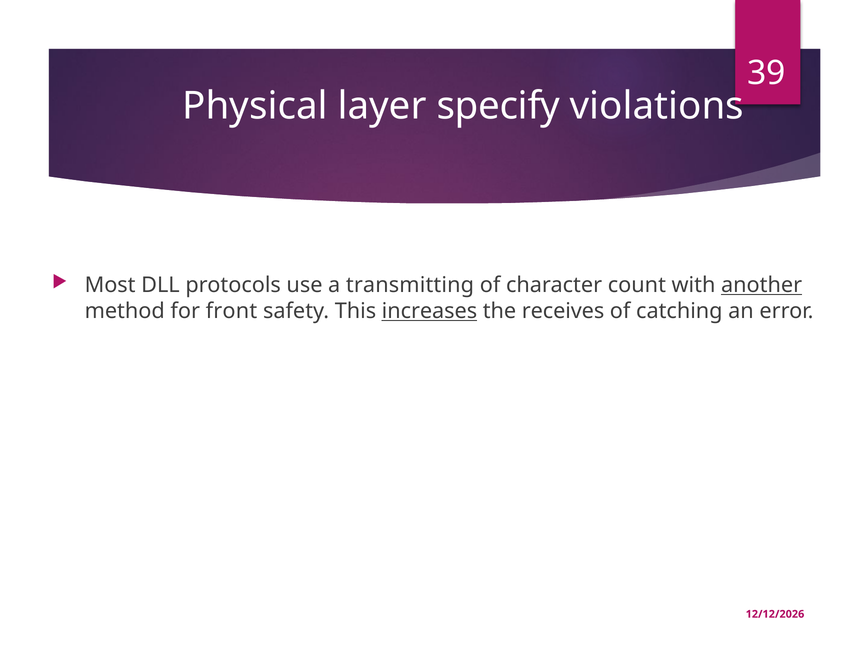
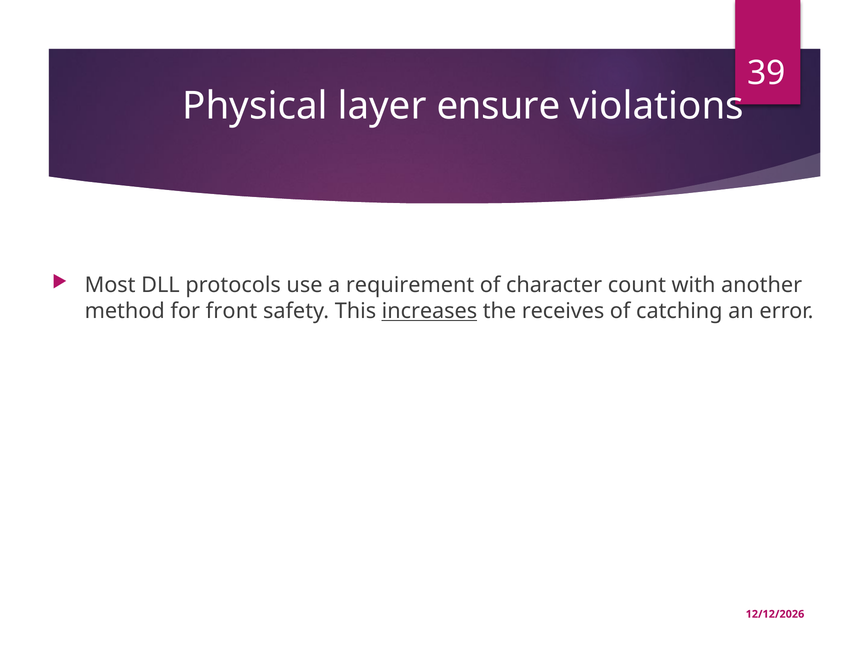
specify: specify -> ensure (498, 106)
transmitting: transmitting -> requirement (410, 285)
another underline: present -> none (762, 285)
